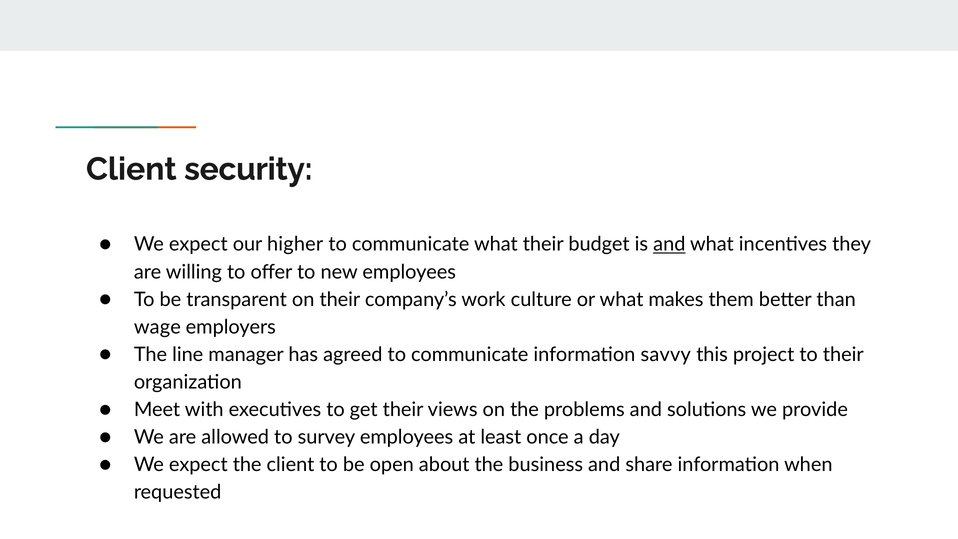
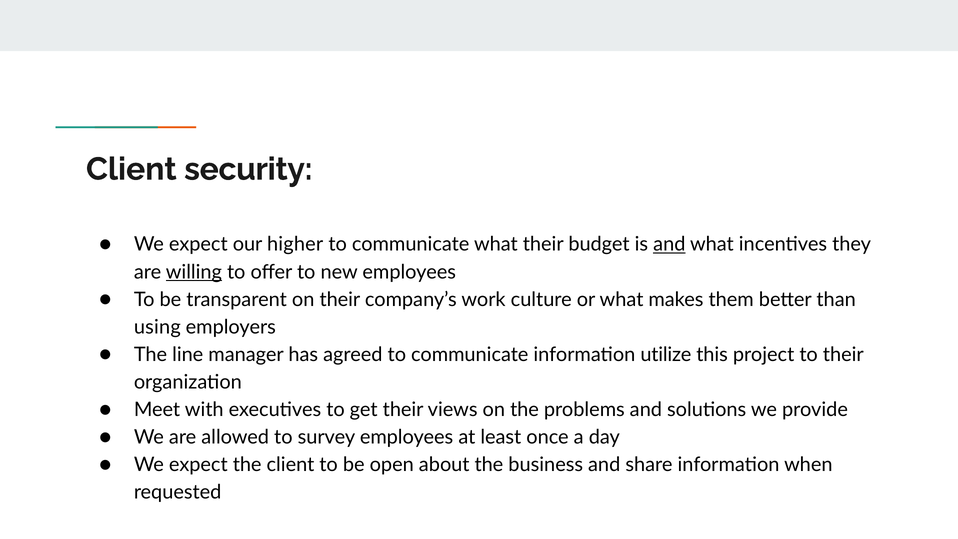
willing underline: none -> present (194, 272)
wage: wage -> using (157, 327)
savvy: savvy -> utilize (666, 354)
